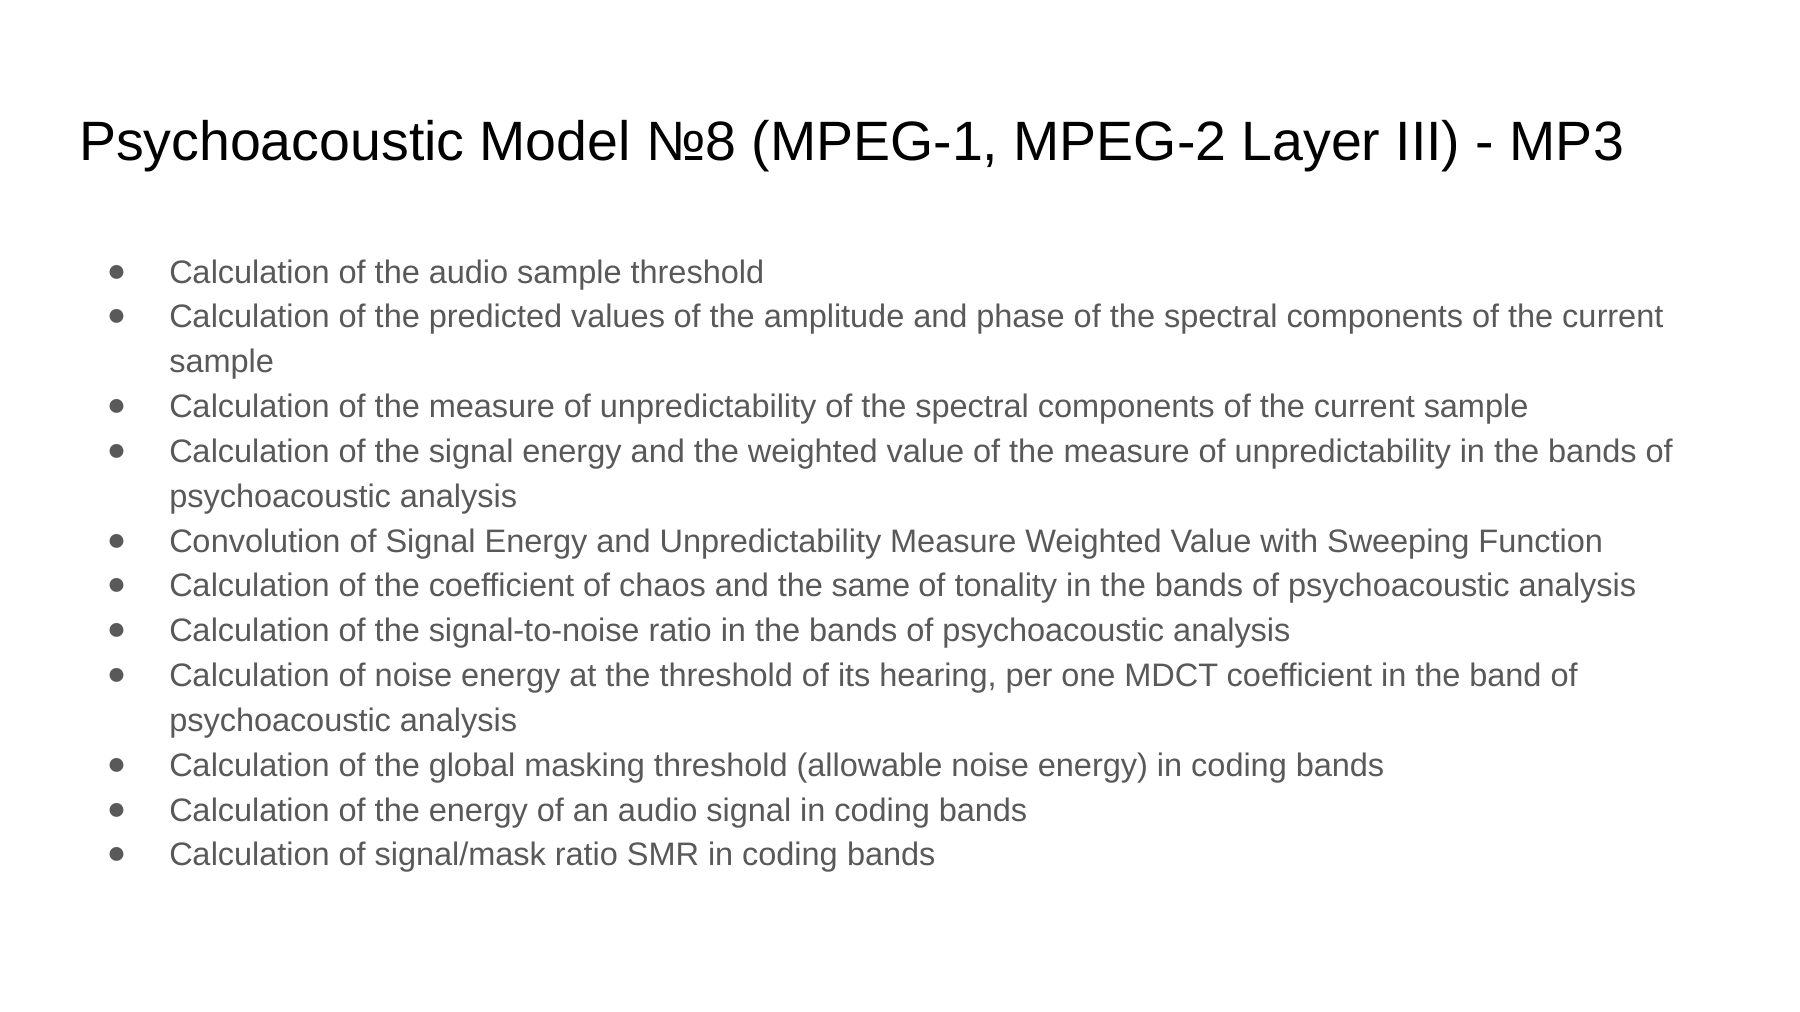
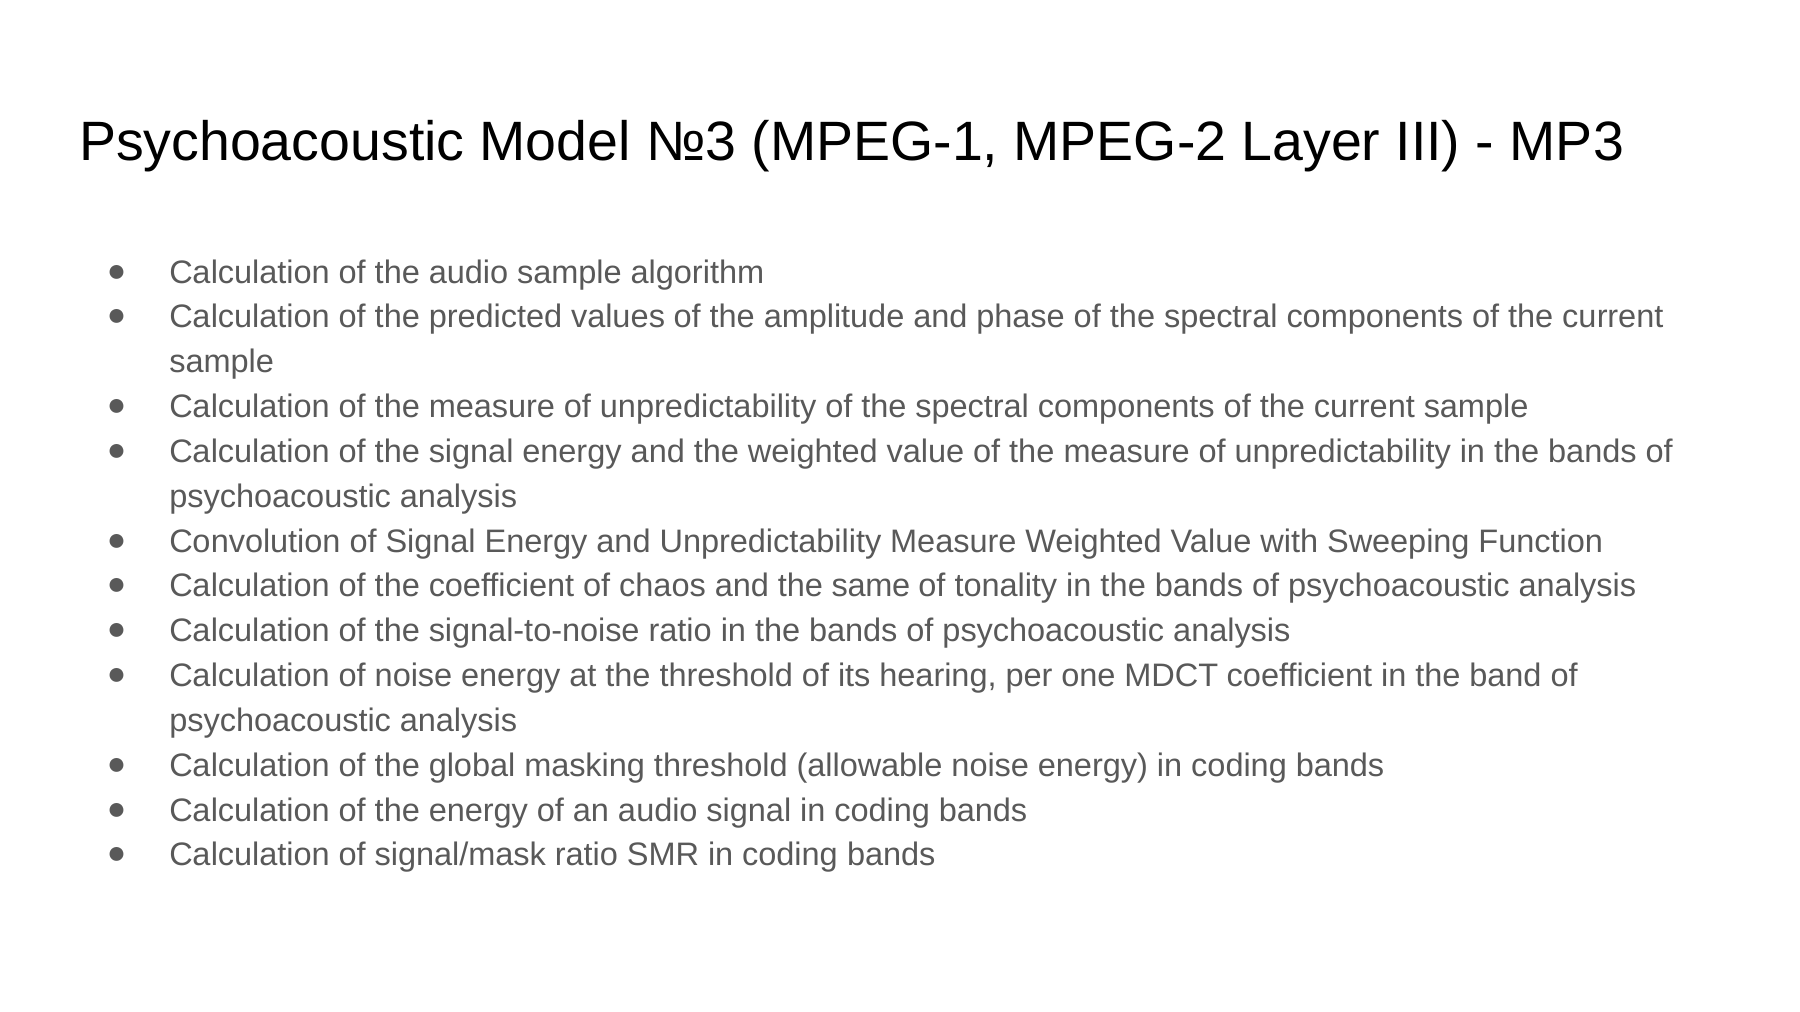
№8: №8 -> №3 (691, 143)
sample threshold: threshold -> algorithm (697, 272)
